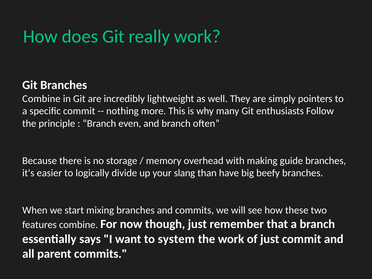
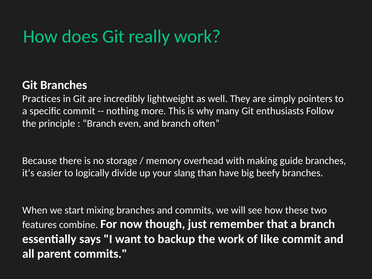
Combine: Combine -> Practices (41, 99)
system: system -> backup (176, 239)
of just: just -> like (270, 239)
